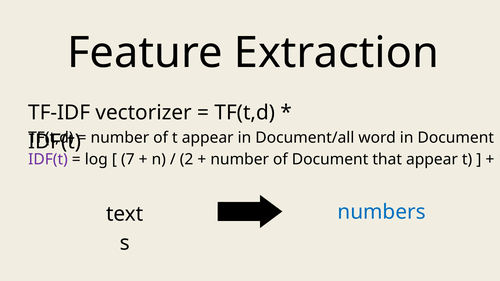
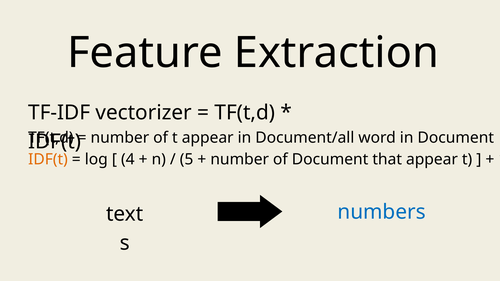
IDF(t colour: purple -> orange (48, 160)
7: 7 -> 4 (128, 160)
2: 2 -> 5 (187, 160)
